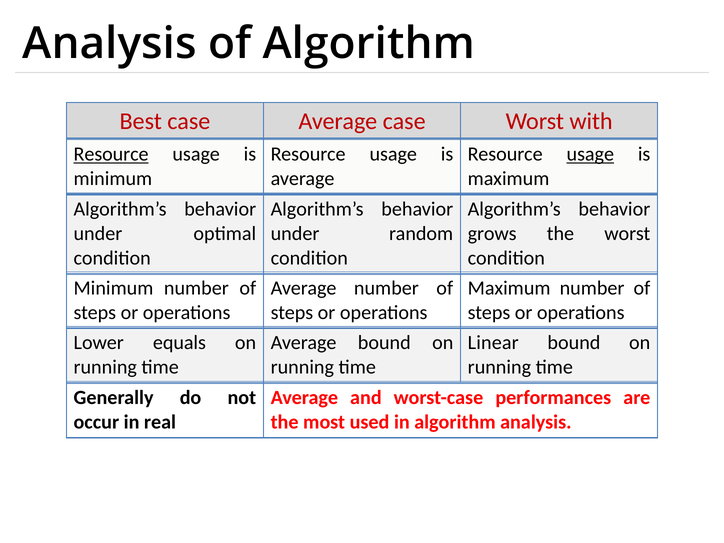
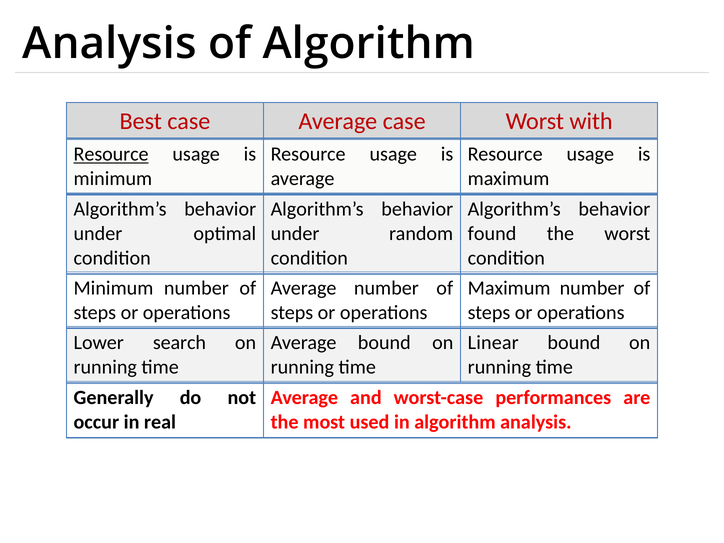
usage underline: present -> none (590, 154)
grows: grows -> found (492, 234)
equals: equals -> search (179, 343)
